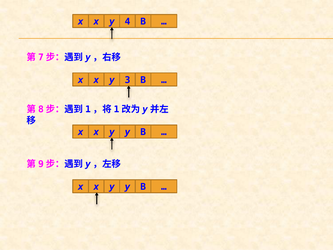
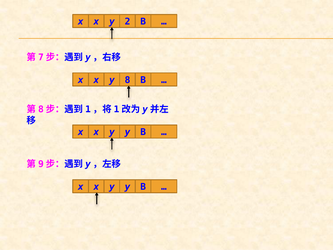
4: 4 -> 2 (128, 22)
3: 3 -> 8 (128, 80)
